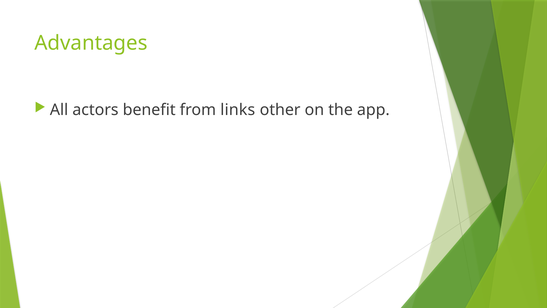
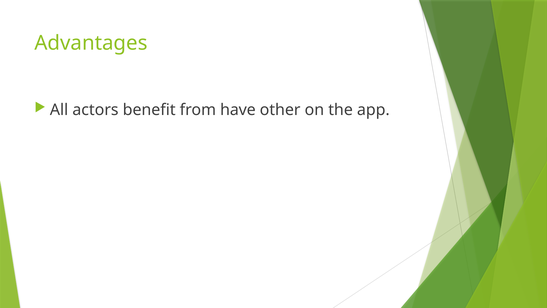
links: links -> have (238, 110)
